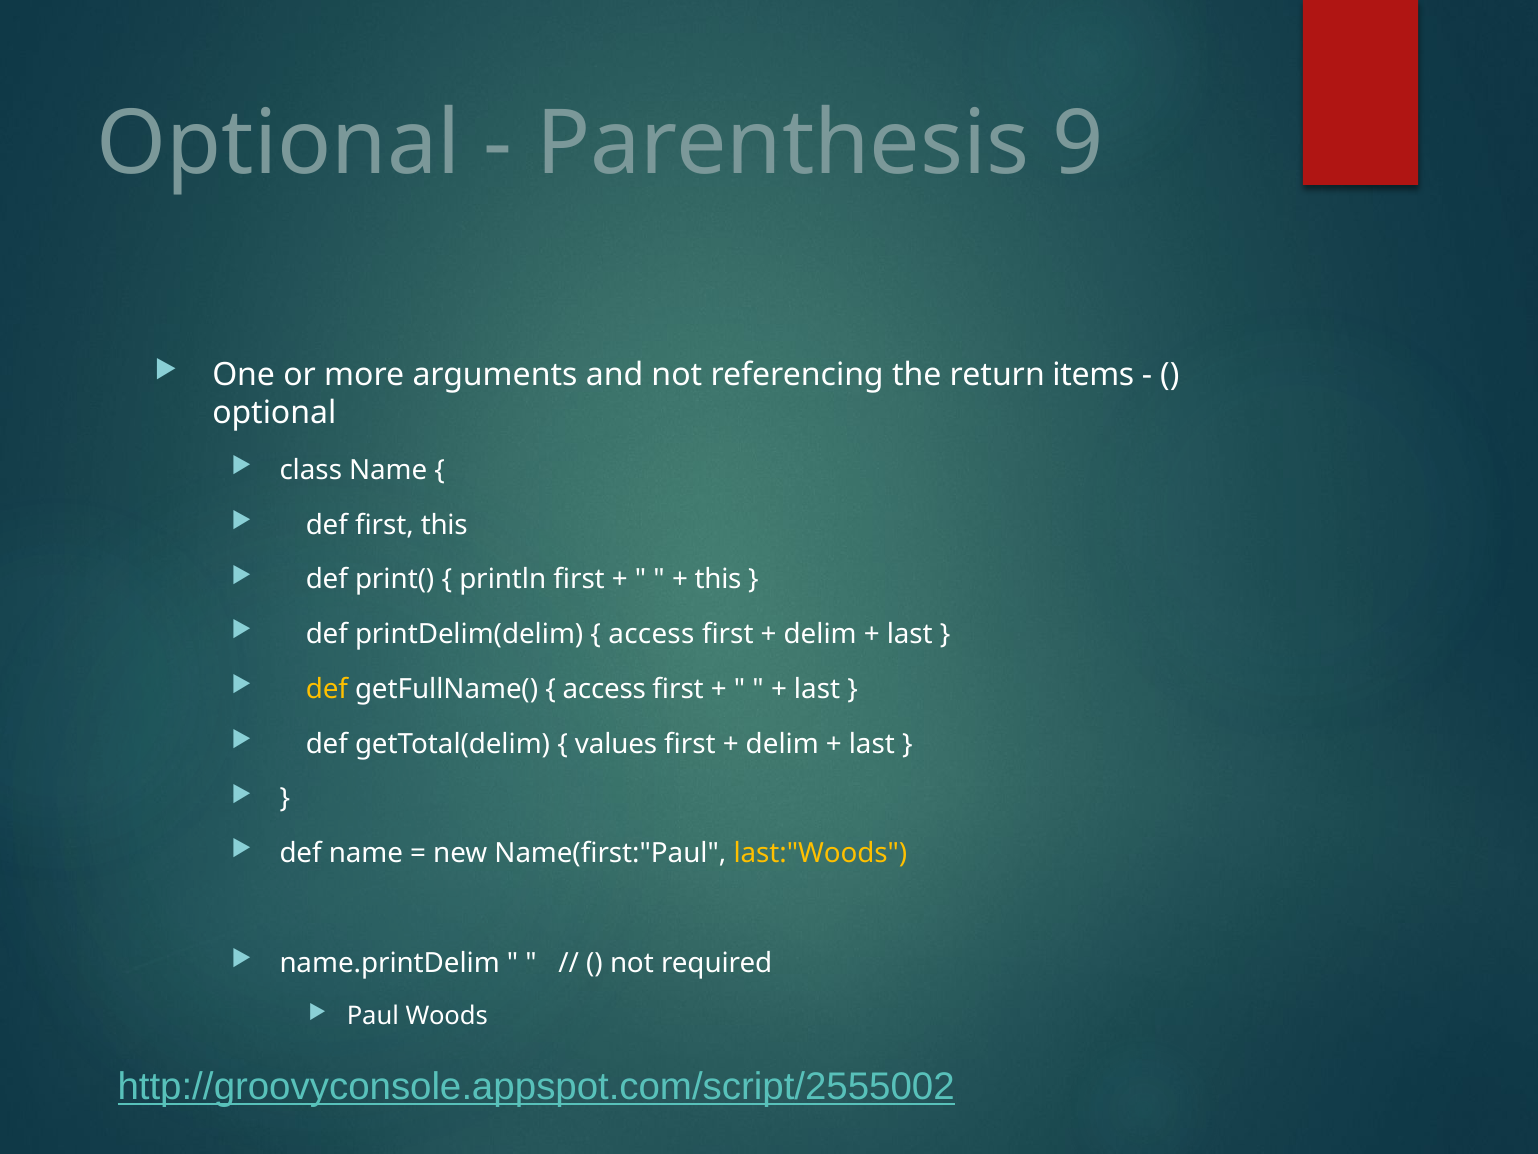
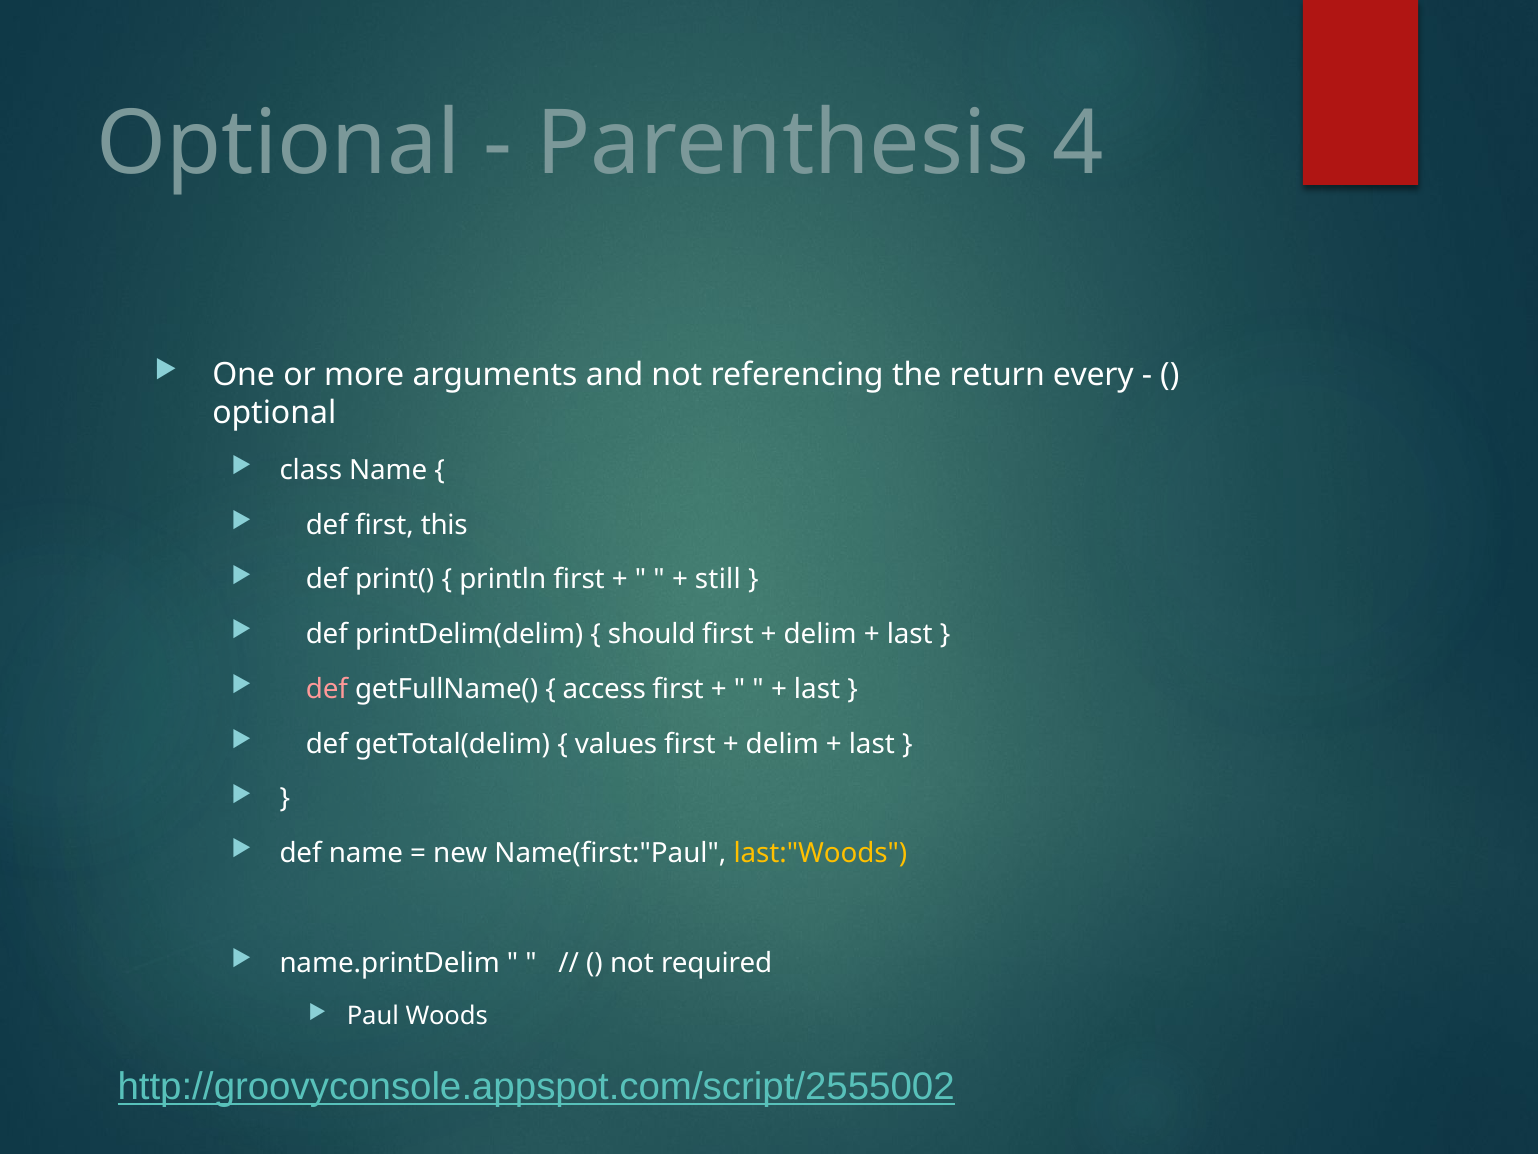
9: 9 -> 4 (1078, 144)
items: items -> every (1093, 374)
this: this -> still (718, 579)
access: access -> should (652, 634)
def colour: yellow -> pink (327, 689)
